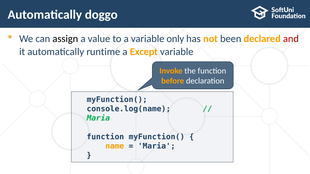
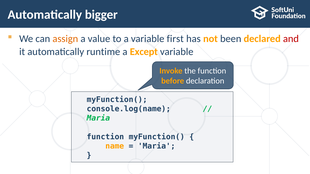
doggo: doggo -> bigger (101, 15)
assign colour: black -> orange (65, 39)
only: only -> first (175, 39)
